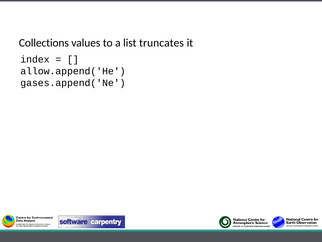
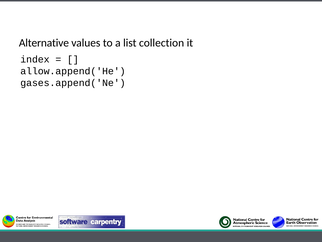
Collections: Collections -> Alternative (44, 43)
truncates: truncates -> collection (162, 43)
